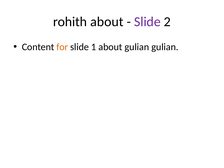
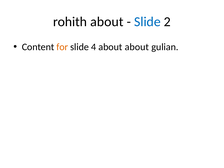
Slide colour: purple -> blue (147, 22)
1: 1 -> 4 (94, 47)
about gulian: gulian -> about (137, 47)
